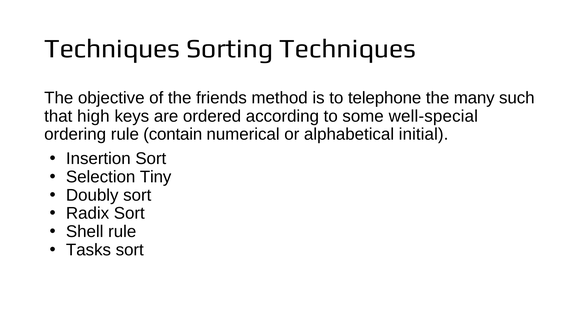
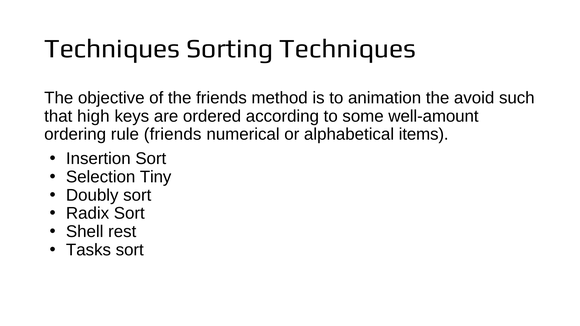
telephone: telephone -> animation (385, 98)
many: many -> avoid (474, 98)
well-special: well-special -> well-amount (433, 116)
rule contain: contain -> friends (173, 135)
initial: initial -> items (424, 135)
Shell rule: rule -> rest (122, 232)
